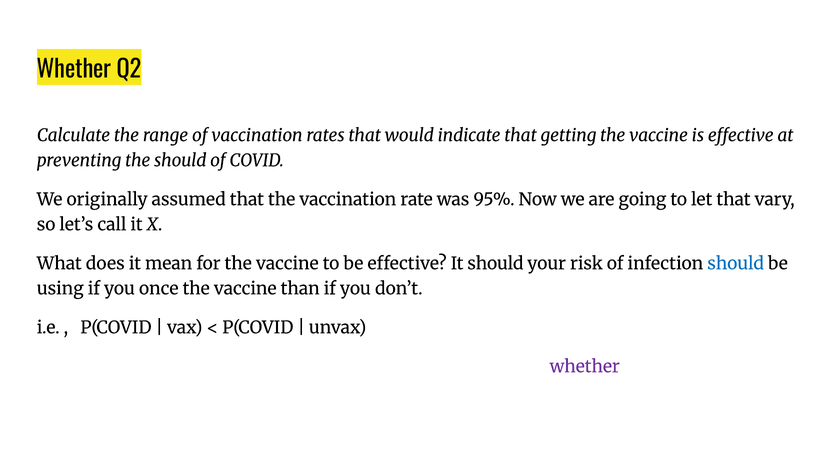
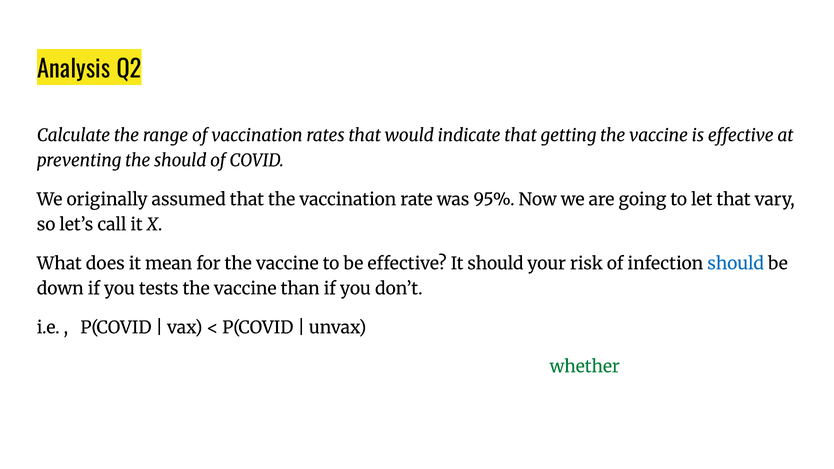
Whether: Whether -> Analysis (74, 70)
using: using -> down (60, 289)
once: once -> tests (159, 289)
whether colour: purple -> green (585, 367)
